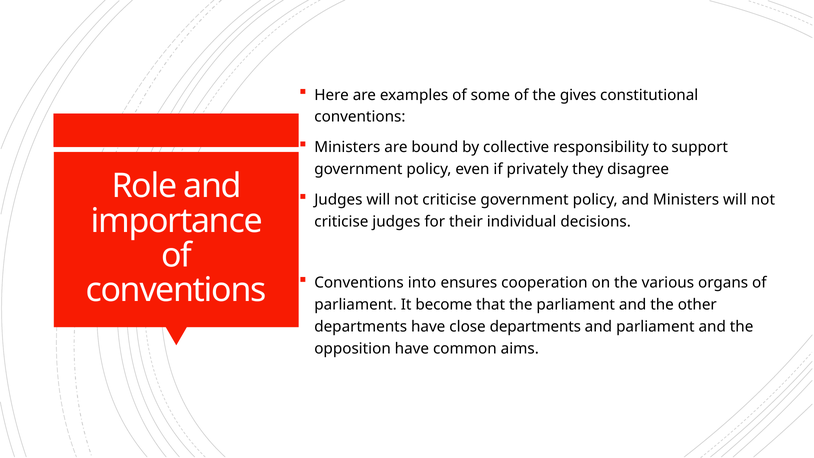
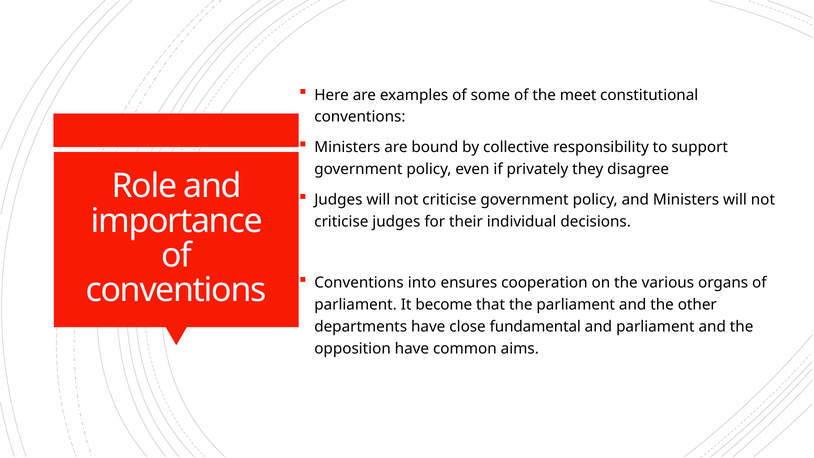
gives: gives -> meet (578, 95)
close departments: departments -> fundamental (535, 327)
